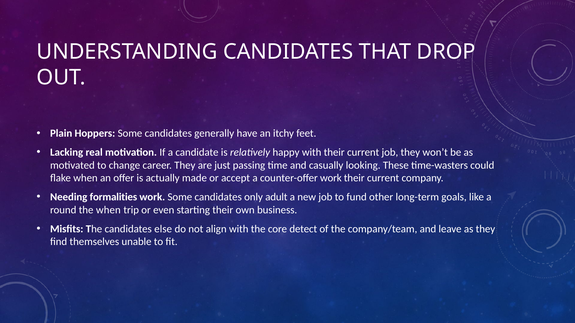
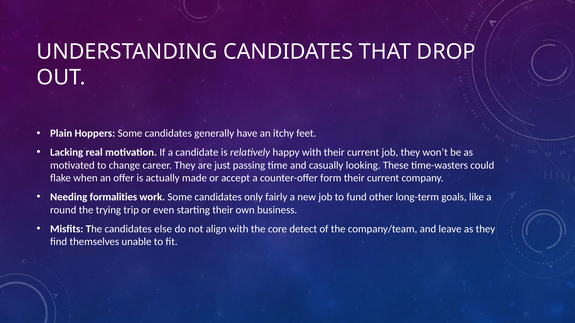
counter-offer work: work -> form (331, 178)
adult: adult -> fairly (276, 197)
the when: when -> trying (108, 210)
